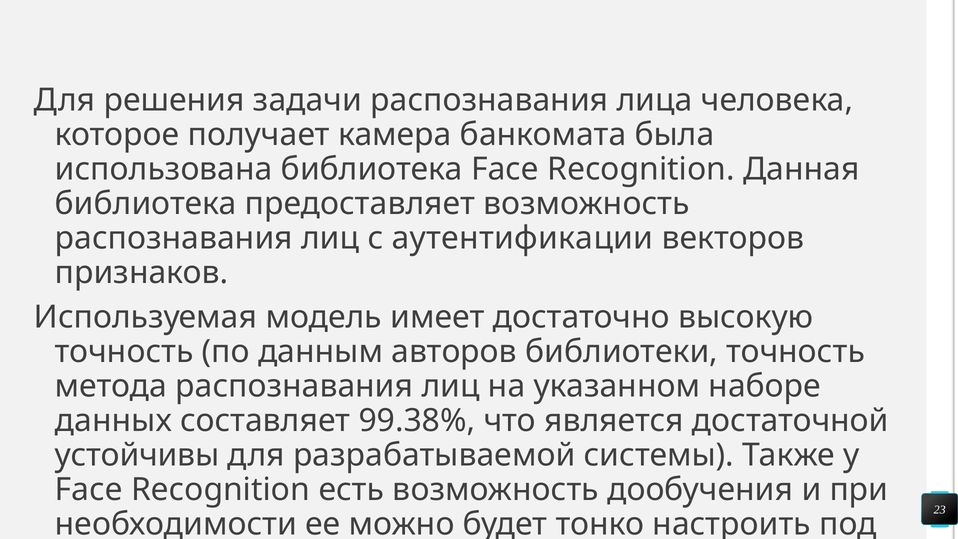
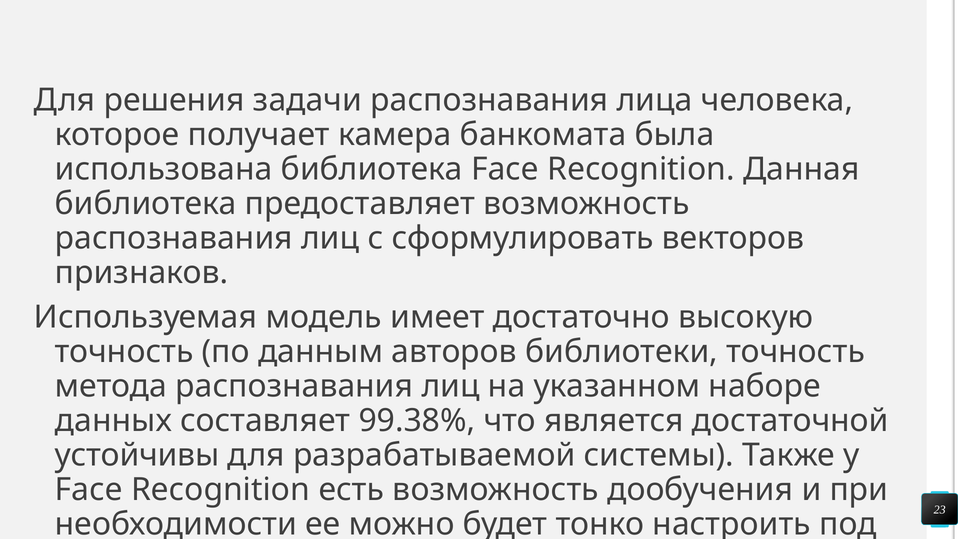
аутентификации: аутентификации -> сформулировать (523, 238)
